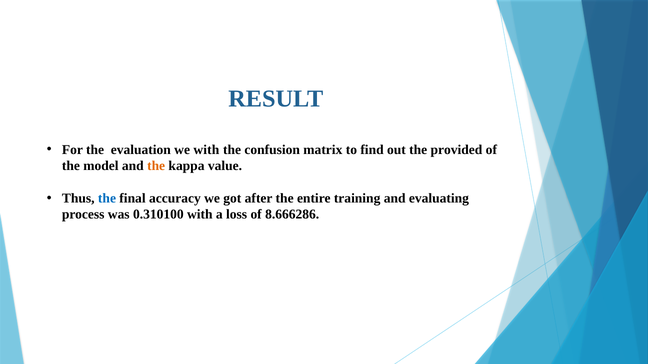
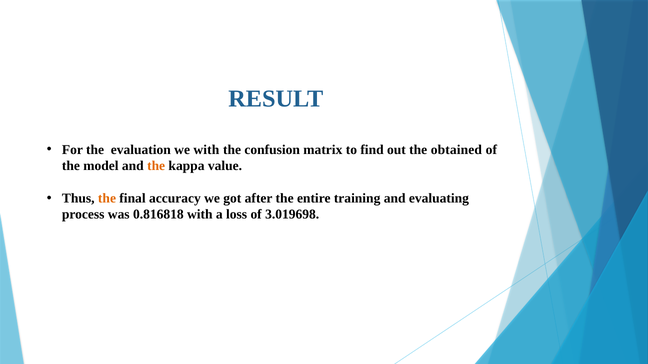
provided: provided -> obtained (456, 150)
the colour: blue -> orange (107, 199)
0.310100: 0.310100 -> 0.816818 (158, 215)
8.666286: 8.666286 -> 3.019698 (292, 215)
